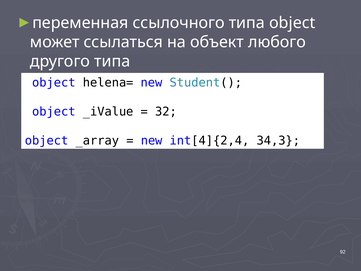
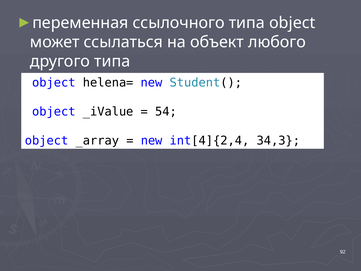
32: 32 -> 54 (166, 112)
